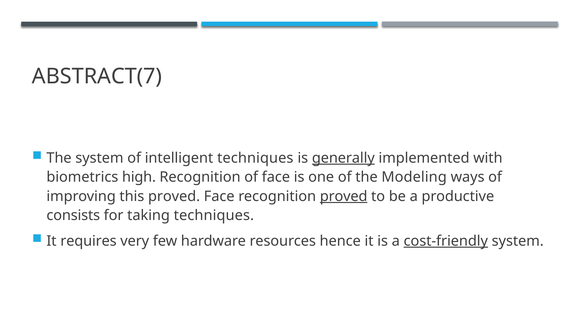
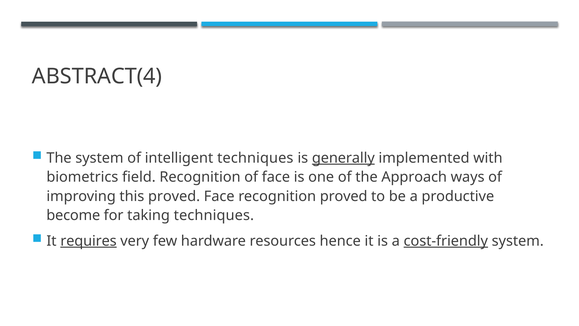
ABSTRACT(7: ABSTRACT(7 -> ABSTRACT(4 (97, 76)
high: high -> field (139, 177)
Modeling: Modeling -> Approach (414, 177)
proved underline: present -> none (344, 196)
consists: consists -> become (73, 215)
requires underline: none -> present (88, 241)
